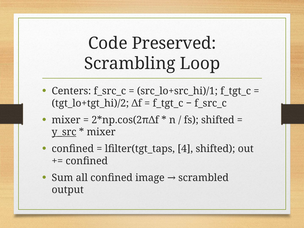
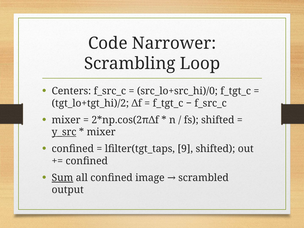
Preserved: Preserved -> Narrower (174, 43)
src_lo+src_hi)/1: src_lo+src_hi)/1 -> src_lo+src_hi)/0 (177, 91)
4: 4 -> 9 (185, 149)
Sum underline: none -> present (62, 178)
